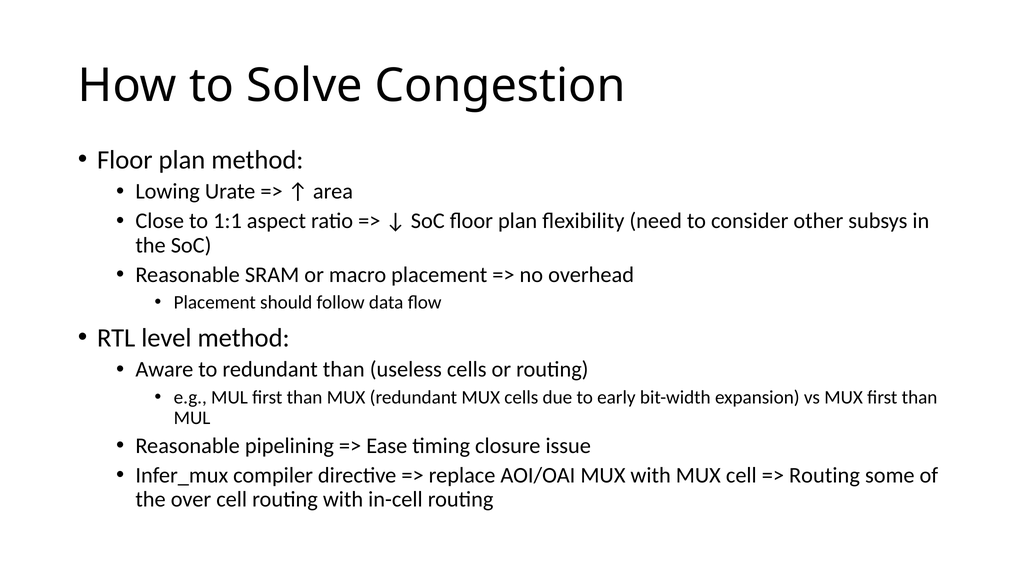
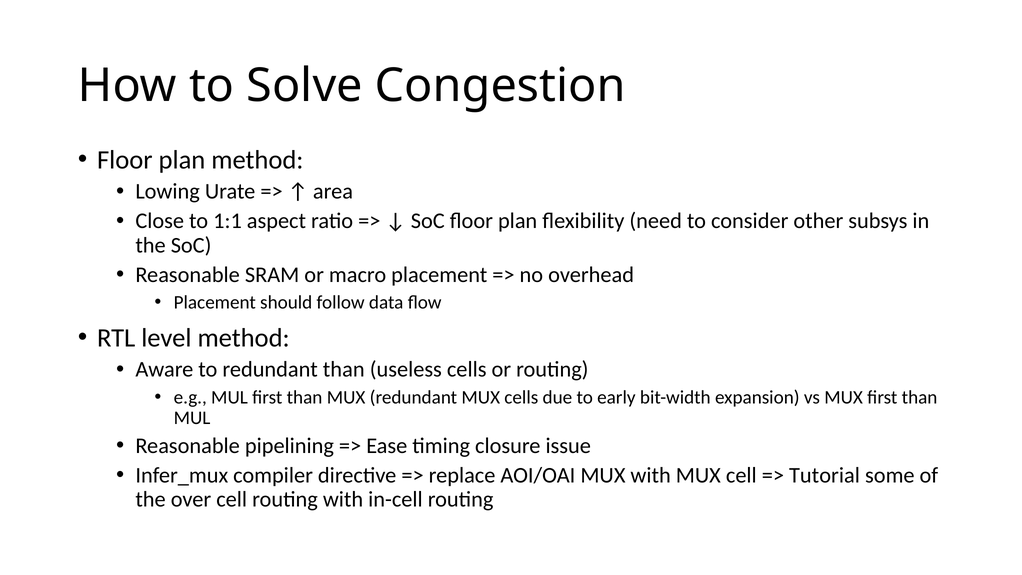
Routing: Routing -> Tutorial (824, 475)
